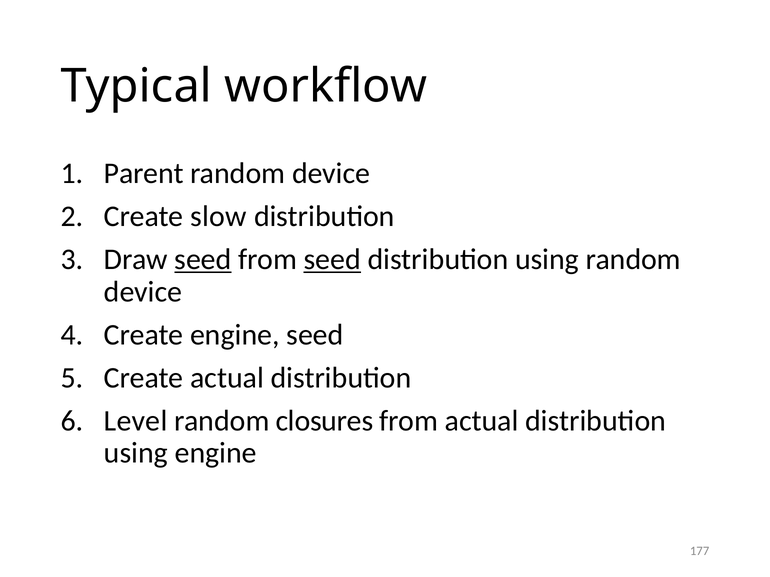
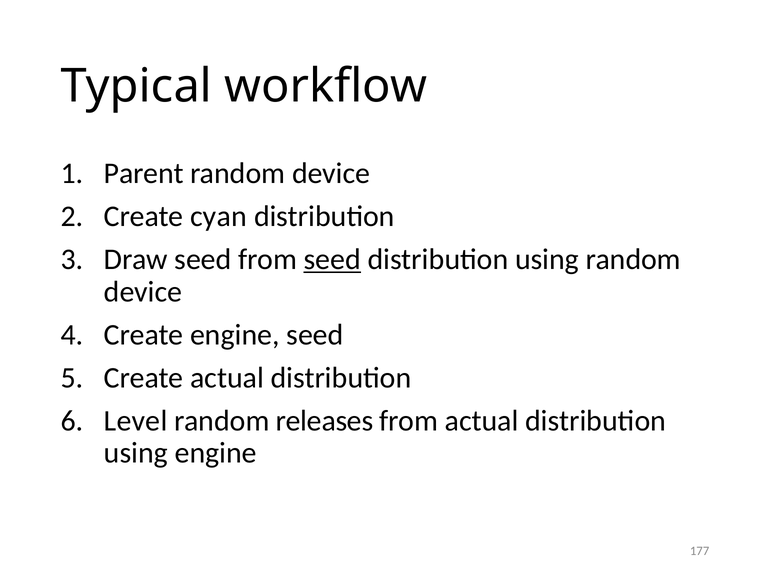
slow: slow -> cyan (219, 217)
seed underline: present -> none (203, 260)
closures: closures -> releases (324, 421)
